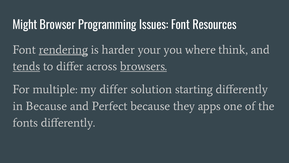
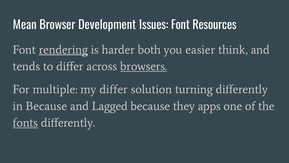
Might: Might -> Mean (25, 25)
Programming: Programming -> Development (107, 25)
your: your -> both (149, 50)
where: where -> easier (200, 50)
tends underline: present -> none (26, 66)
starting: starting -> turning (194, 89)
Perfect: Perfect -> Lagged (110, 106)
fonts underline: none -> present (25, 122)
